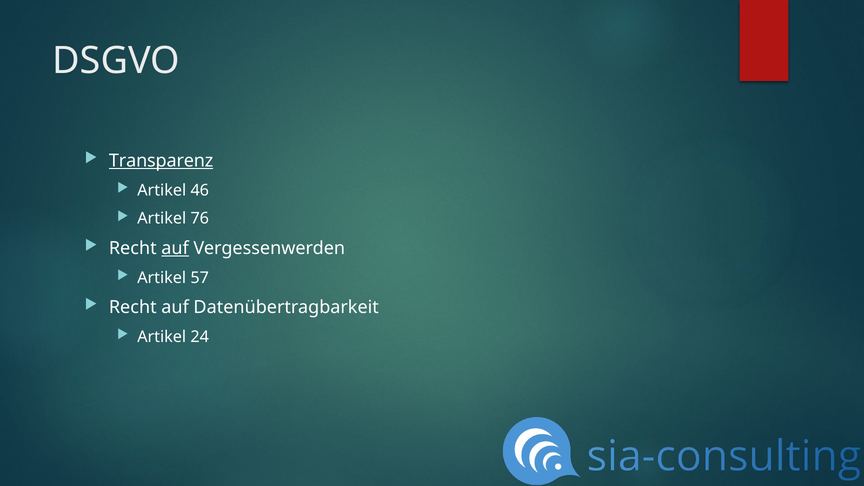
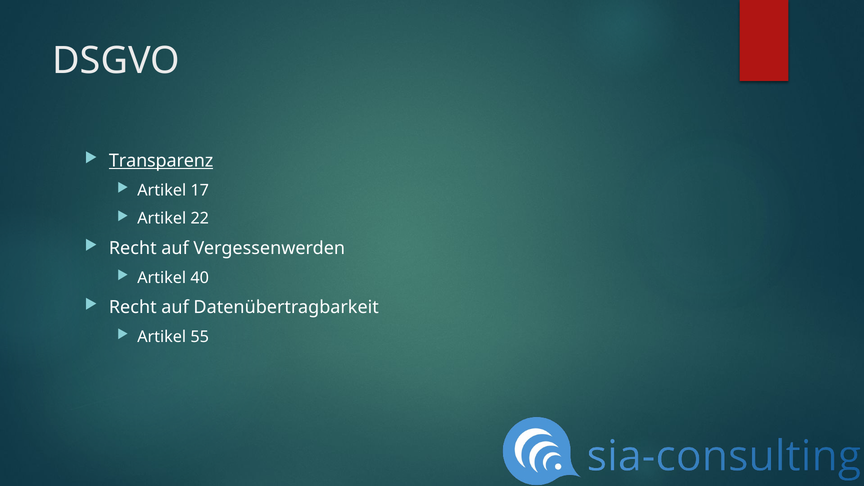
46: 46 -> 17 (200, 190)
76: 76 -> 22 (200, 219)
auf underline: present -> none (175, 248)
57: 57 -> 40 (200, 278)
24: 24 -> 55 (200, 337)
